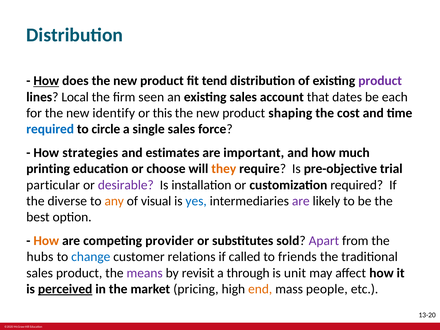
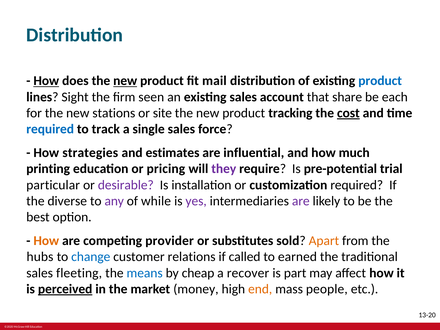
new underline: none -> present (125, 81)
tend: tend -> mail (214, 81)
product colour: purple -> blue (380, 81)
Local: Local -> Sight (75, 97)
dates: dates -> share (347, 97)
identify: identify -> stations (114, 113)
this: this -> site (162, 113)
shaping: shaping -> tracking (290, 113)
cost underline: none -> present (348, 113)
circle: circle -> track (106, 129)
important: important -> influential (254, 153)
choose: choose -> pricing (166, 169)
they colour: orange -> purple (224, 169)
pre-objective: pre-objective -> pre-potential (340, 169)
any colour: orange -> purple (114, 201)
visual: visual -> while (156, 201)
yes colour: blue -> purple (196, 201)
Apart colour: purple -> orange (324, 241)
friends: friends -> earned (297, 257)
sales product: product -> fleeting (79, 273)
means colour: purple -> blue (145, 273)
revisit: revisit -> cheap (198, 273)
through: through -> recover (248, 273)
unit: unit -> part (295, 273)
pricing: pricing -> money (196, 289)
